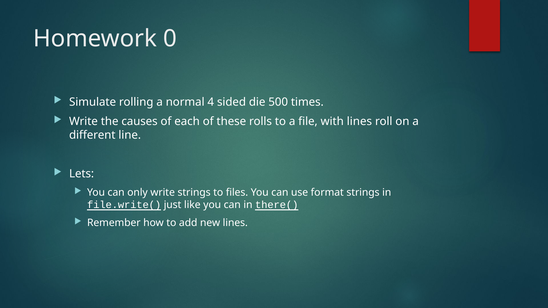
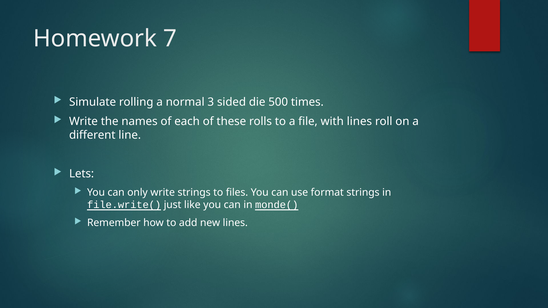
0: 0 -> 7 (170, 38)
4: 4 -> 3 (211, 102)
causes: causes -> names (140, 121)
there(: there( -> monde( (277, 205)
